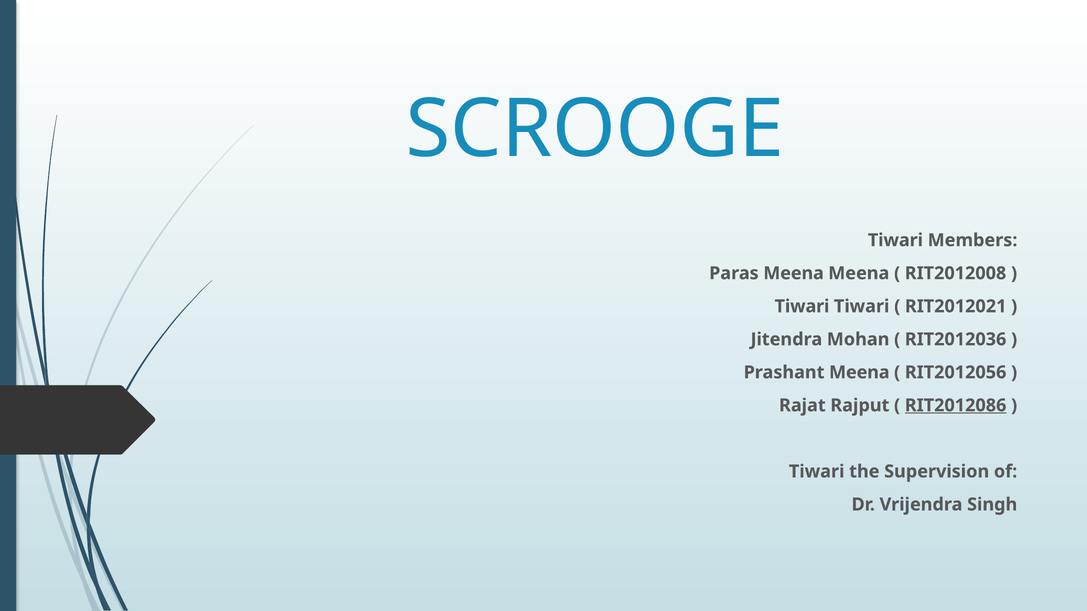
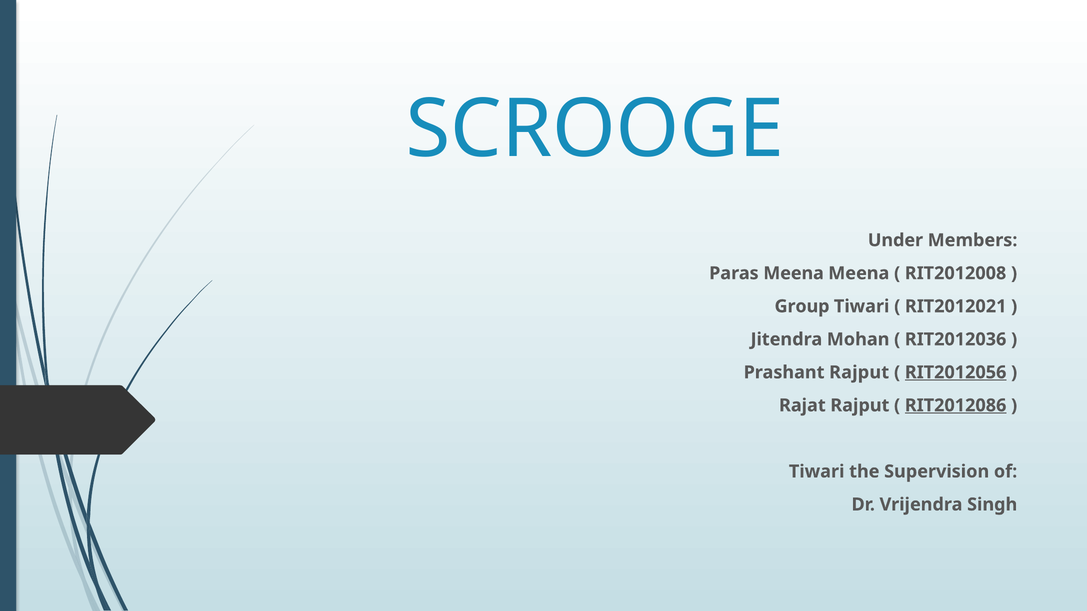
Tiwari: Tiwari -> Under (895, 240)
Tiwari: Tiwari -> Group (802, 307)
Prashant Meena: Meena -> Rajput (859, 373)
RIT2012056 underline: none -> present (956, 373)
